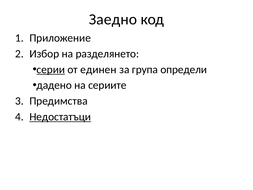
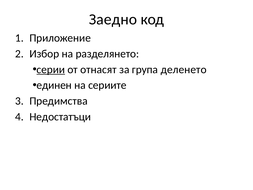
единен: единен -> отнасят (98, 69)
определи: определи -> деленето (184, 69)
дадено: дадено -> единен (54, 85)
Недостатъци underline: present -> none (60, 117)
